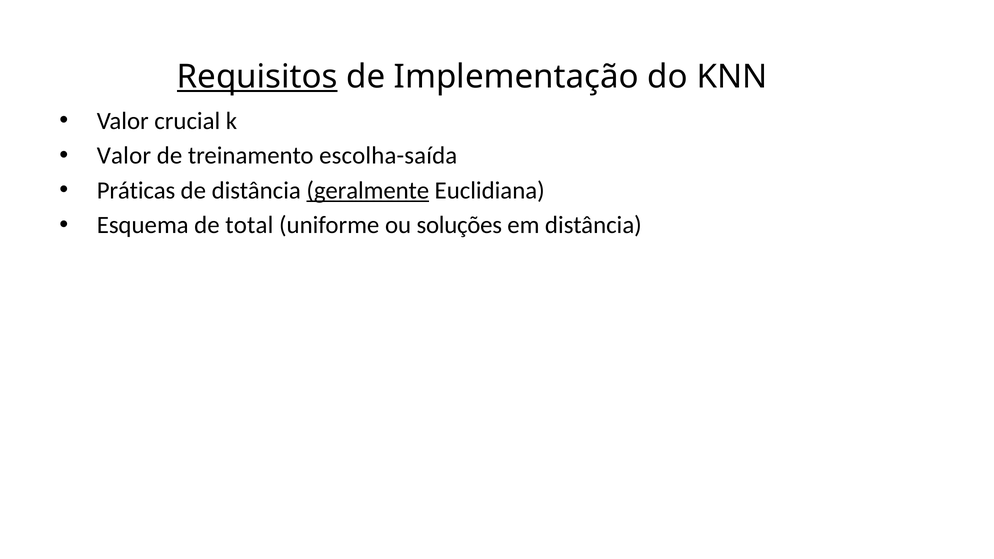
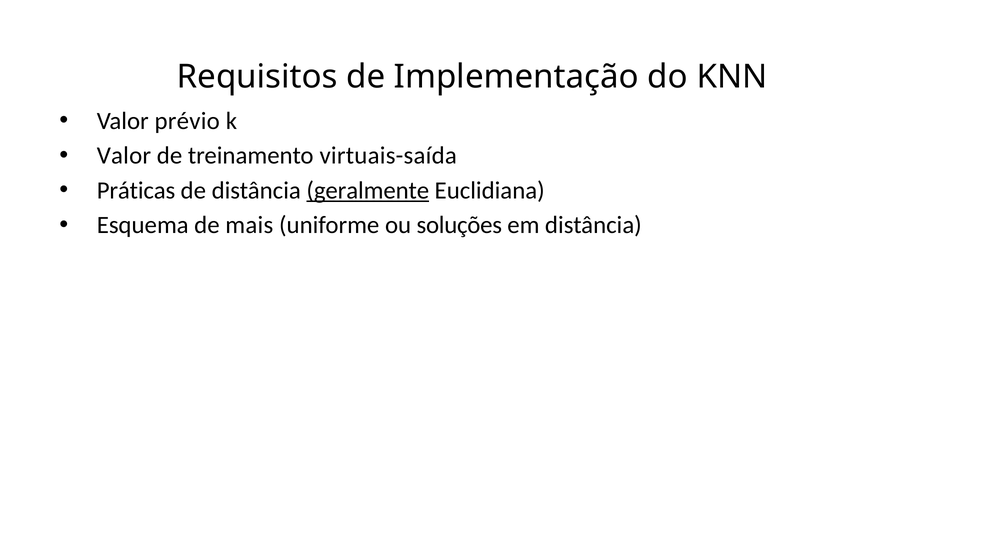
Requisitos underline: present -> none (257, 77)
crucial: crucial -> prévio (187, 121)
escolha-saída: escolha-saída -> virtuais-saída (388, 156)
total: total -> mais (249, 225)
